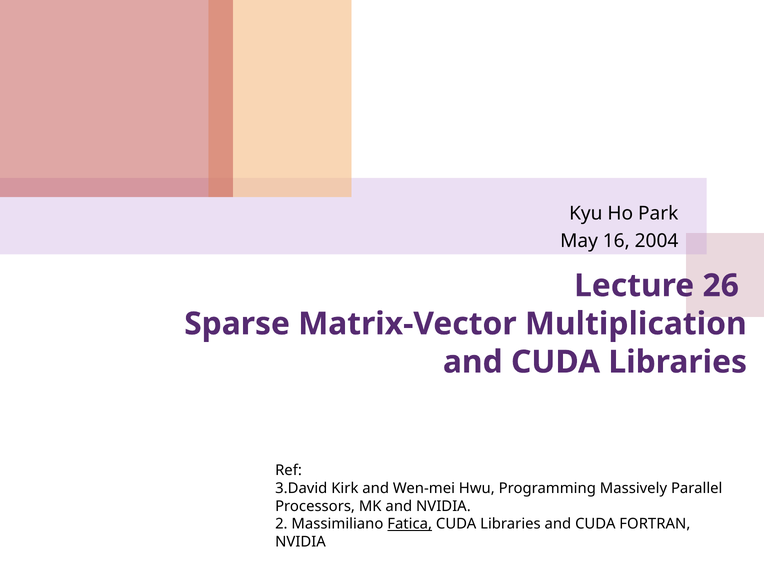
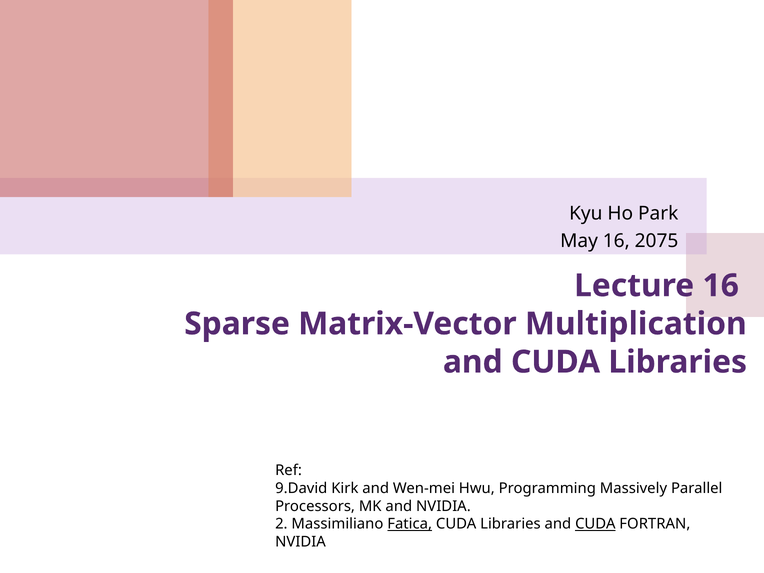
2004: 2004 -> 2075 (657, 241)
Lecture 26: 26 -> 16 (721, 286)
3.David: 3.David -> 9.David (301, 488)
CUDA underline: none -> present (595, 524)
